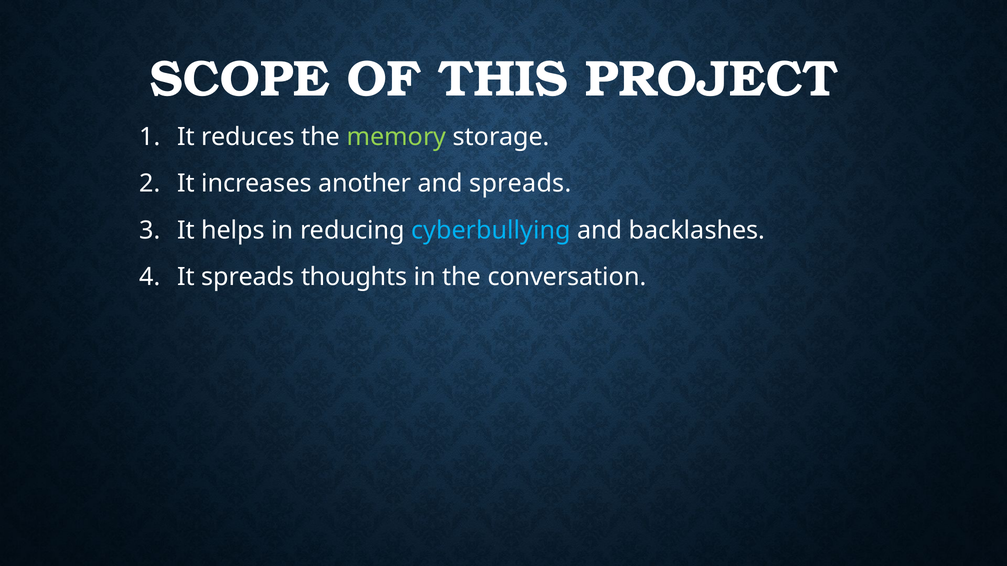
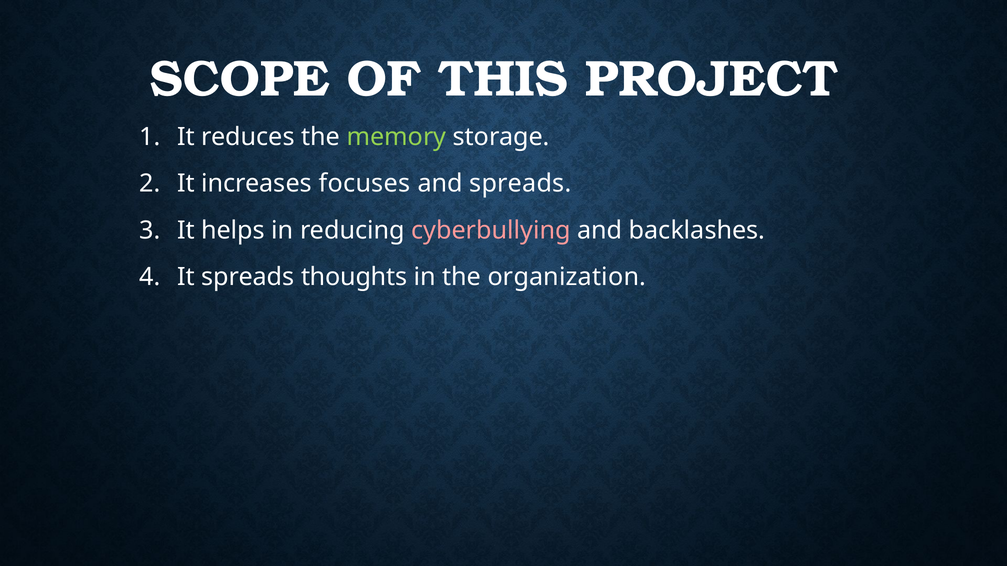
another: another -> focuses (365, 184)
cyberbullying colour: light blue -> pink (491, 230)
conversation: conversation -> organization (567, 277)
